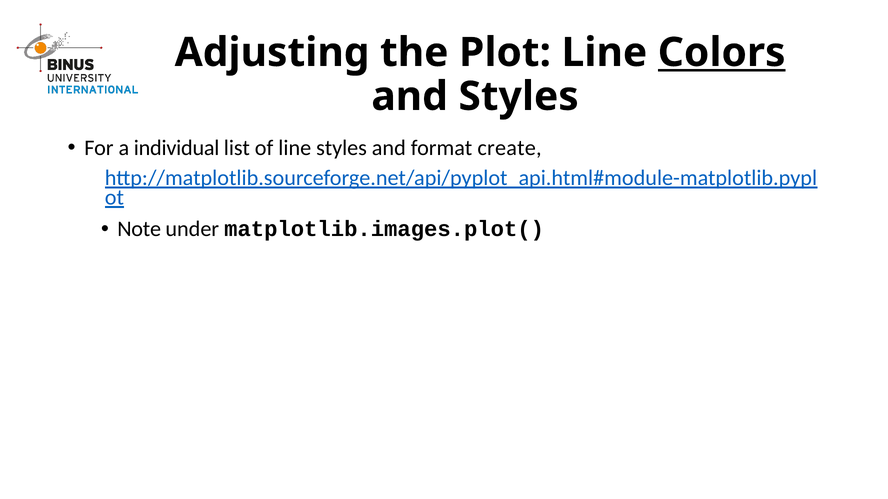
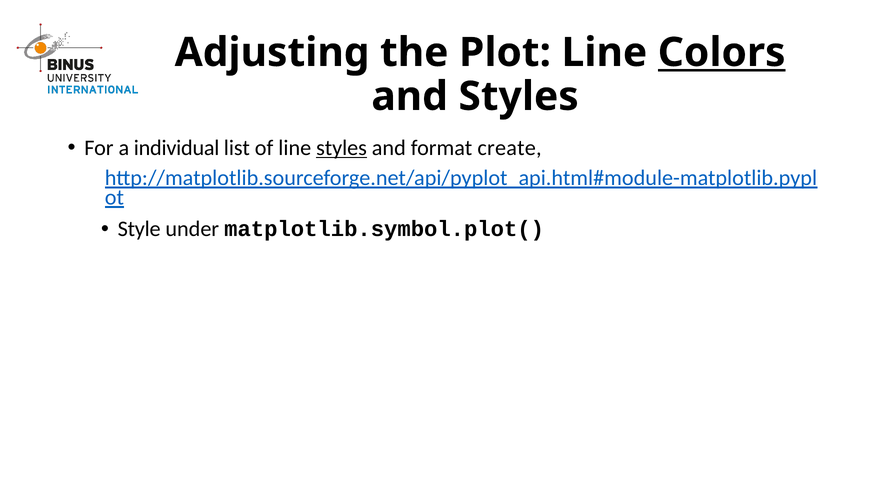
styles underline: none -> present (342, 148)
Note: Note -> Style (139, 229)
matplotlib.images.plot(: matplotlib.images.plot( -> matplotlib.symbol.plot( (384, 229)
